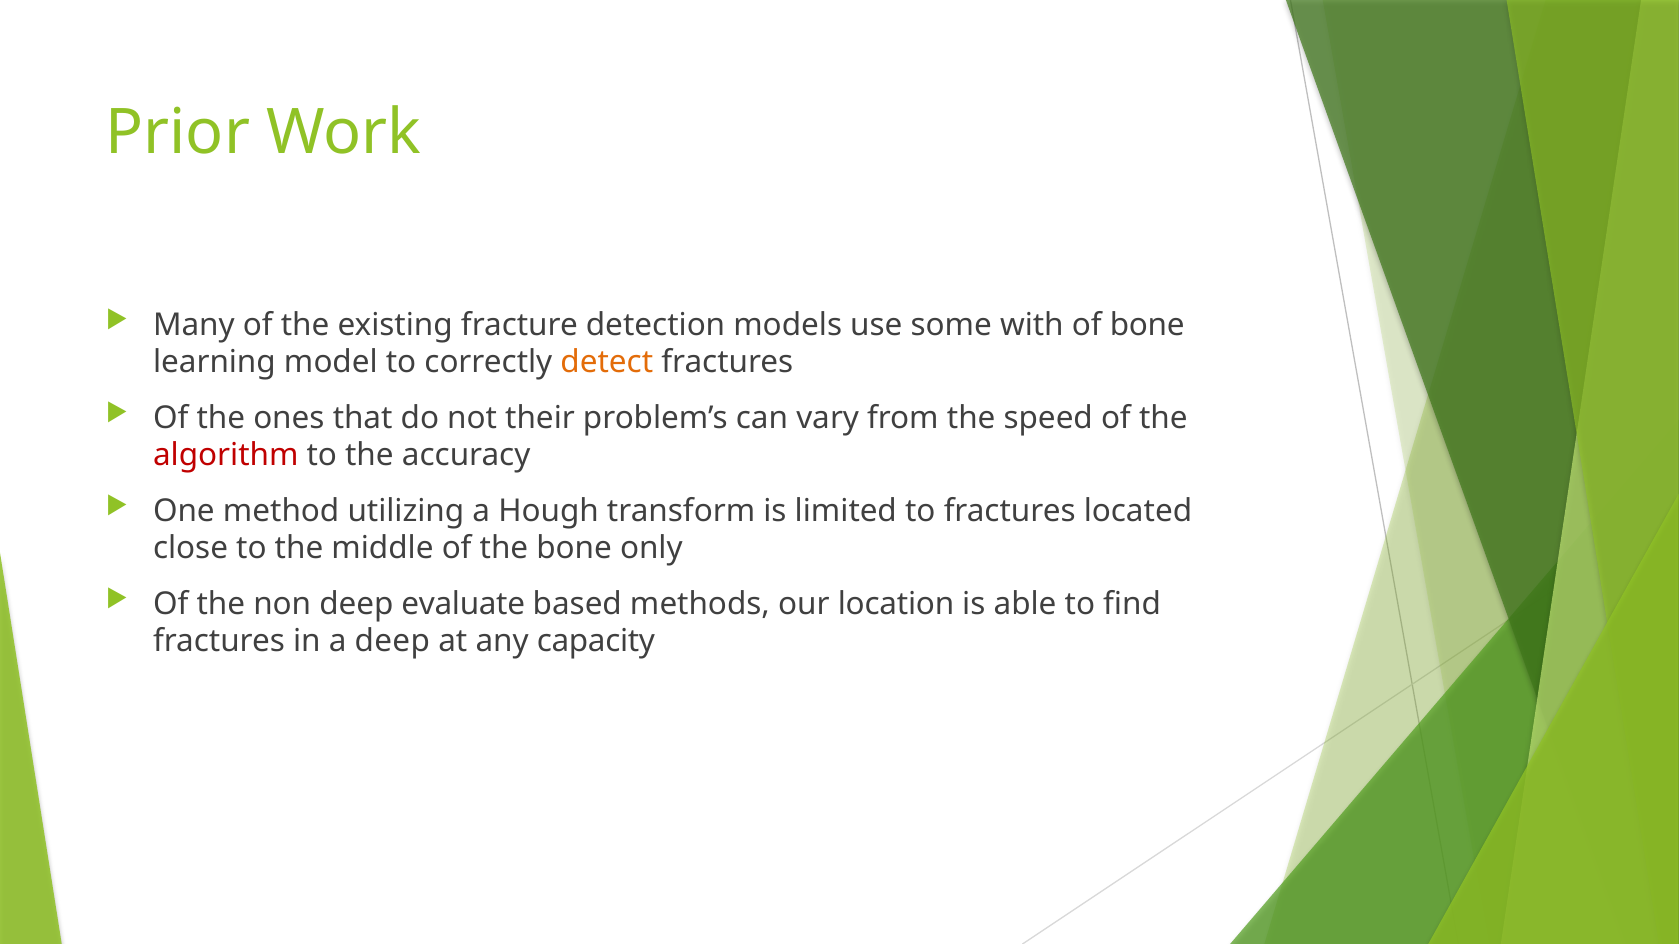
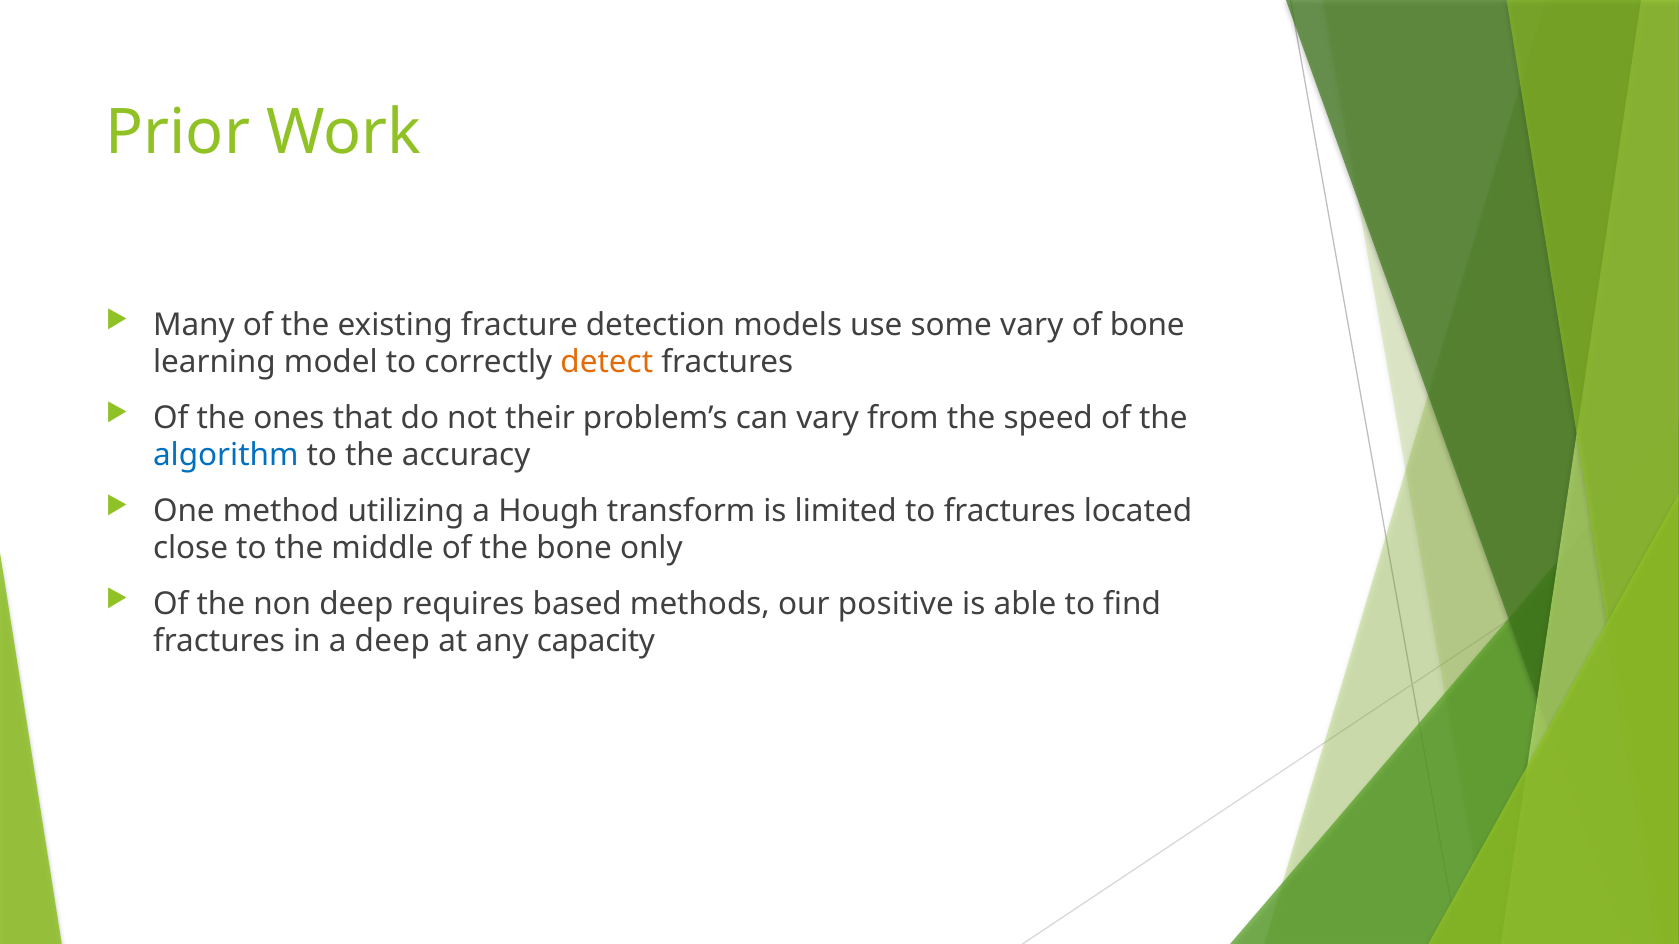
some with: with -> vary (1032, 325)
algorithm colour: red -> blue (226, 456)
evaluate: evaluate -> requires (463, 604)
location: location -> positive (896, 604)
